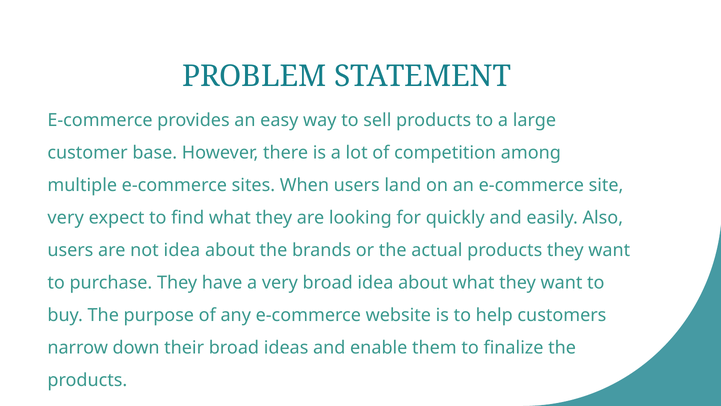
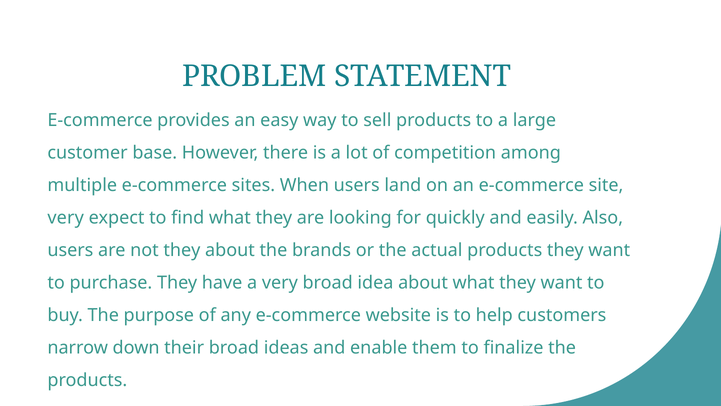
not idea: idea -> they (182, 250)
